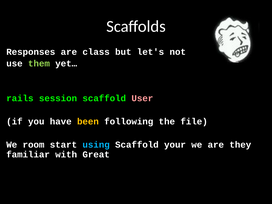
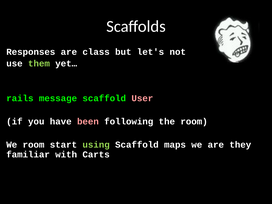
session: session -> message (58, 98)
been colour: yellow -> pink (88, 122)
the file: file -> room (194, 122)
using colour: light blue -> light green (96, 145)
your: your -> maps (175, 145)
Great: Great -> Carts (96, 155)
